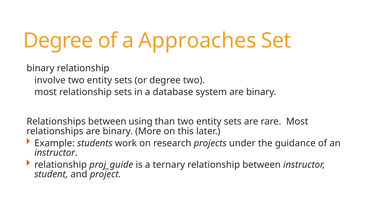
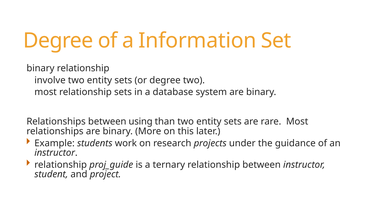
Approaches: Approaches -> Information (197, 40)
